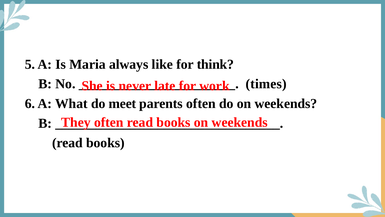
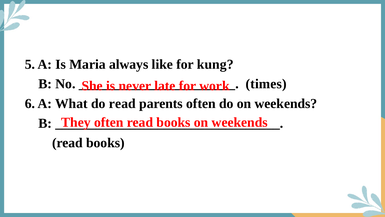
think: think -> kung (215, 64)
do meet: meet -> read (122, 103)
